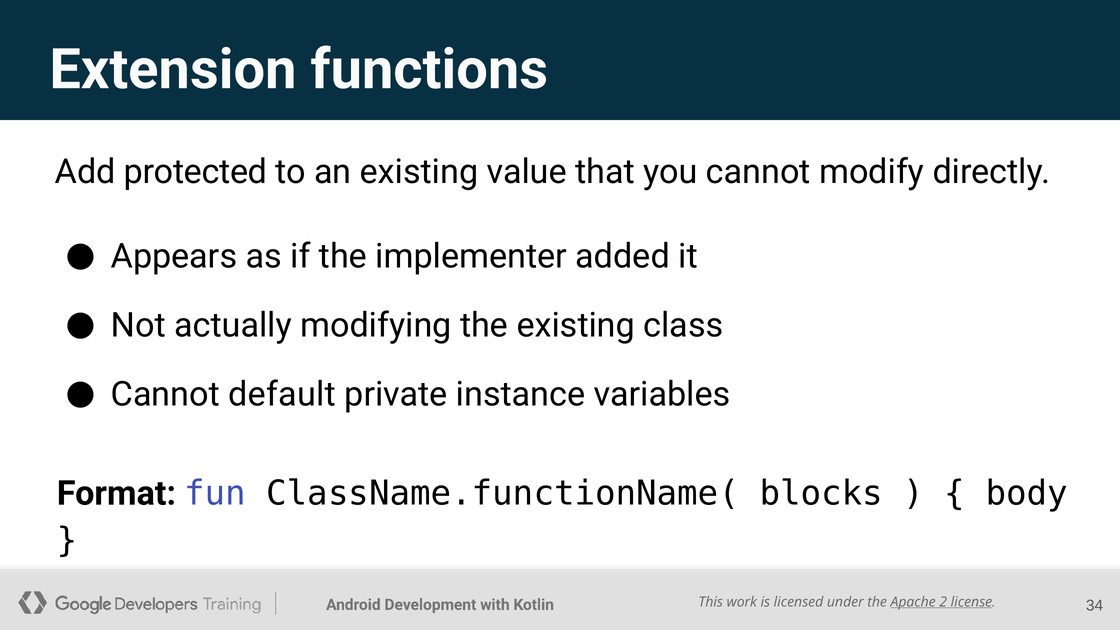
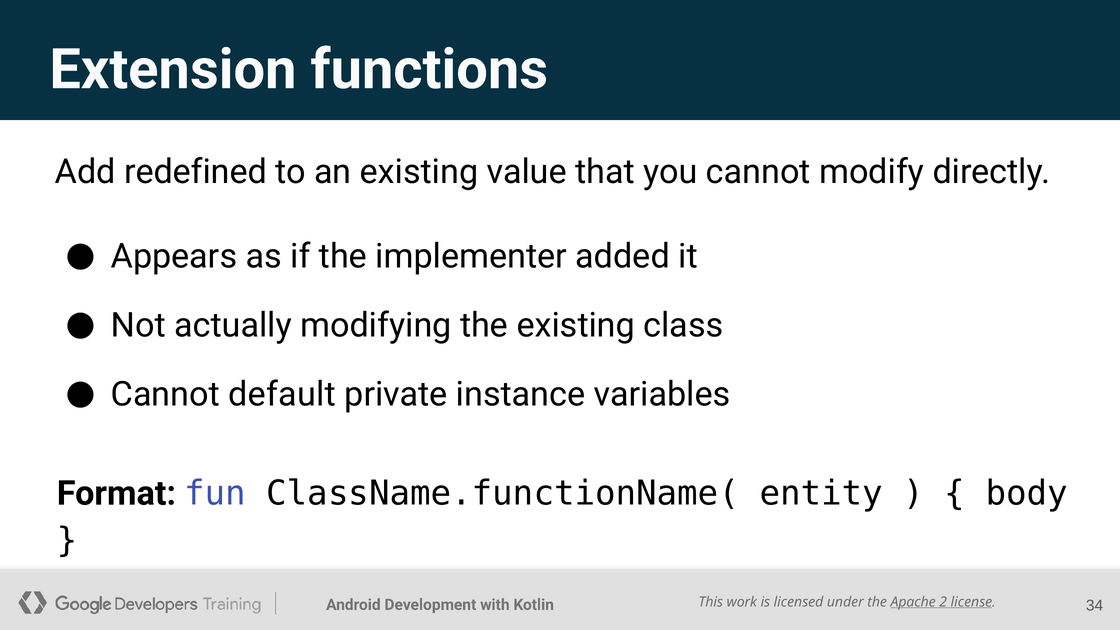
protected: protected -> redefined (195, 172)
blocks: blocks -> entity (821, 493)
